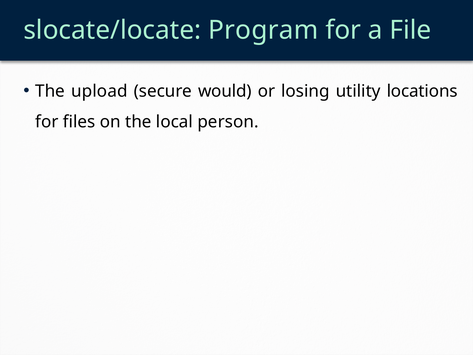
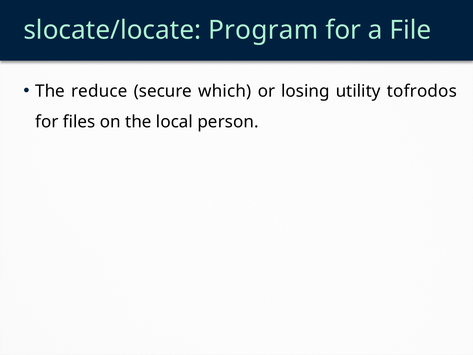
upload: upload -> reduce (99, 91)
would: would -> which (225, 91)
locations: locations -> tofrodos (422, 91)
